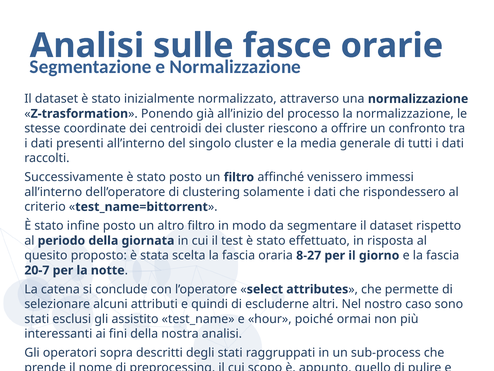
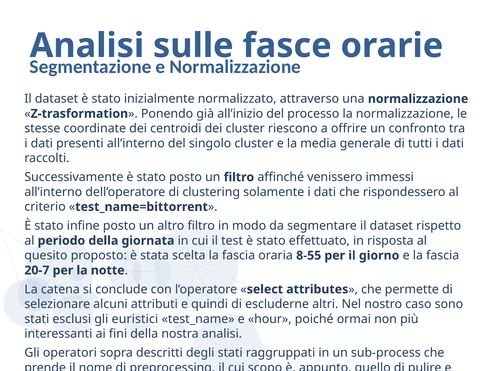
8-27: 8-27 -> 8-55 (309, 255)
assistito: assistito -> euristici (135, 319)
